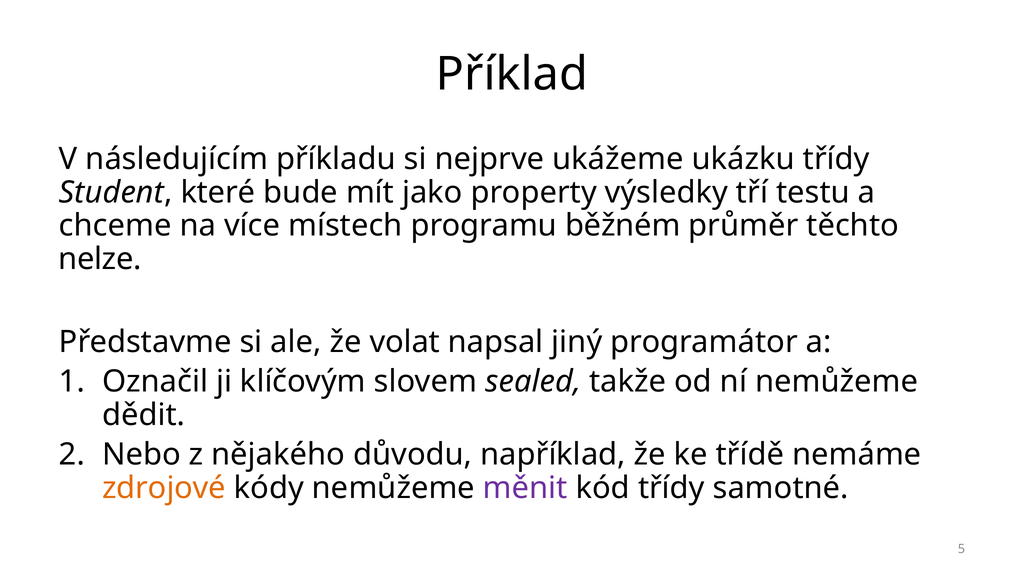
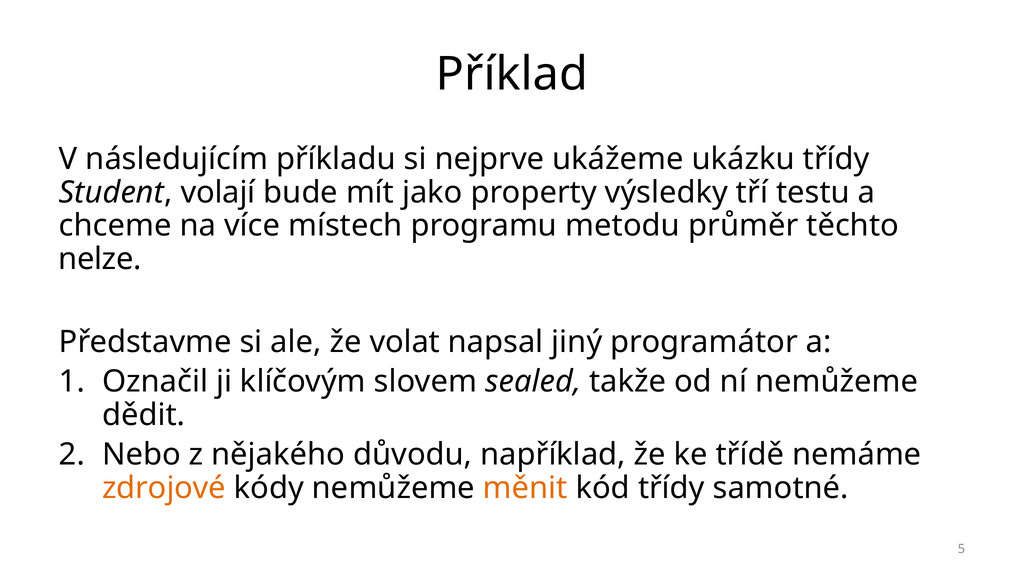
které: které -> volají (218, 192)
běžném: běžném -> metodu (623, 226)
měnit colour: purple -> orange (525, 488)
